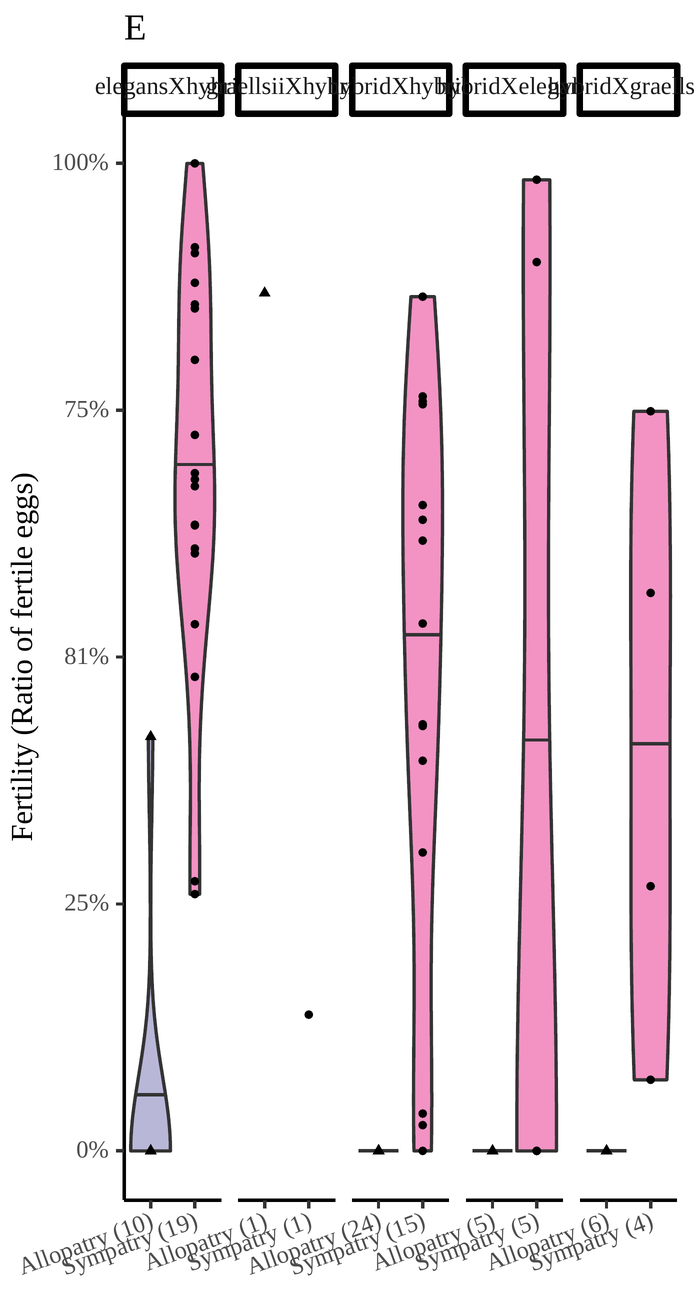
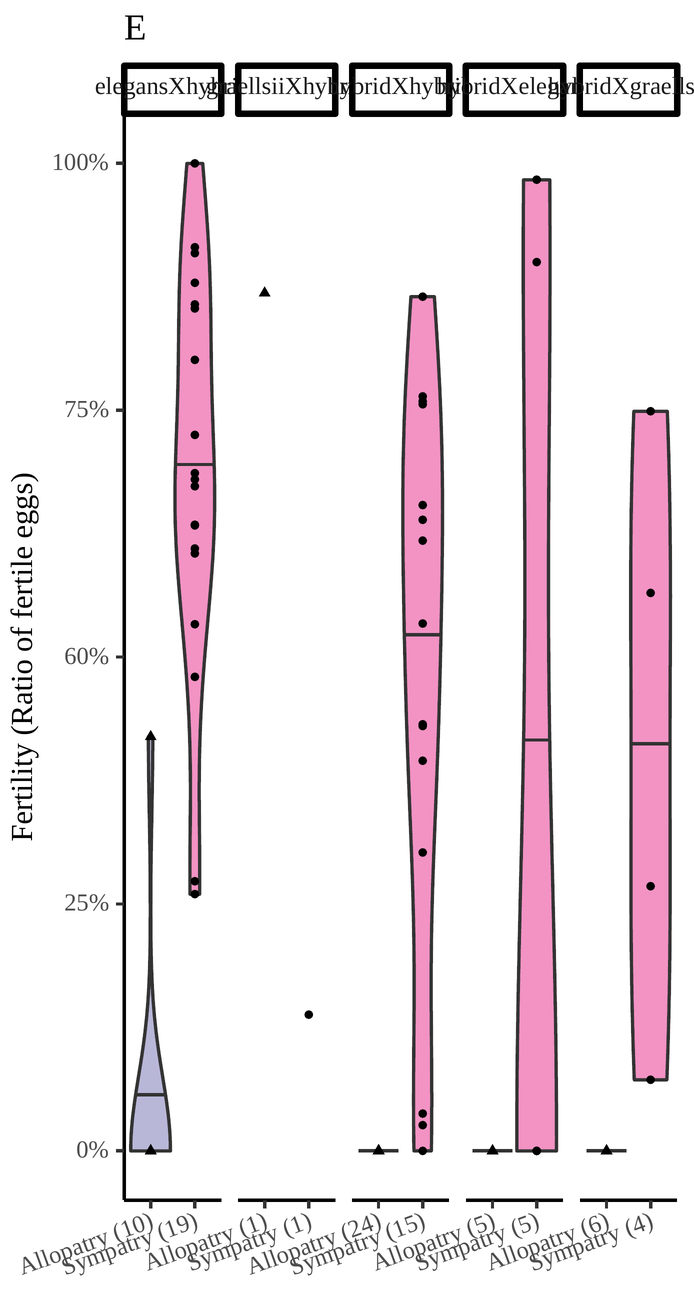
81%: 81% -> 60% (87, 656)
